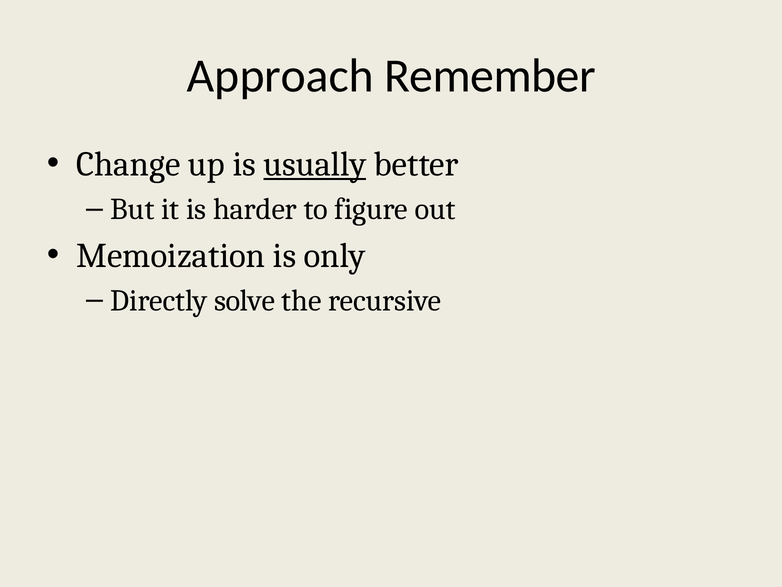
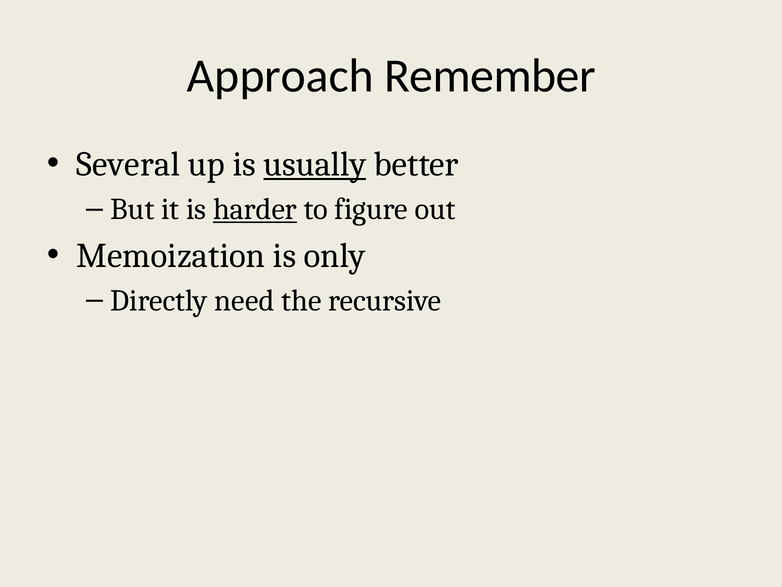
Change: Change -> Several (128, 164)
harder underline: none -> present (255, 209)
solve: solve -> need (244, 300)
